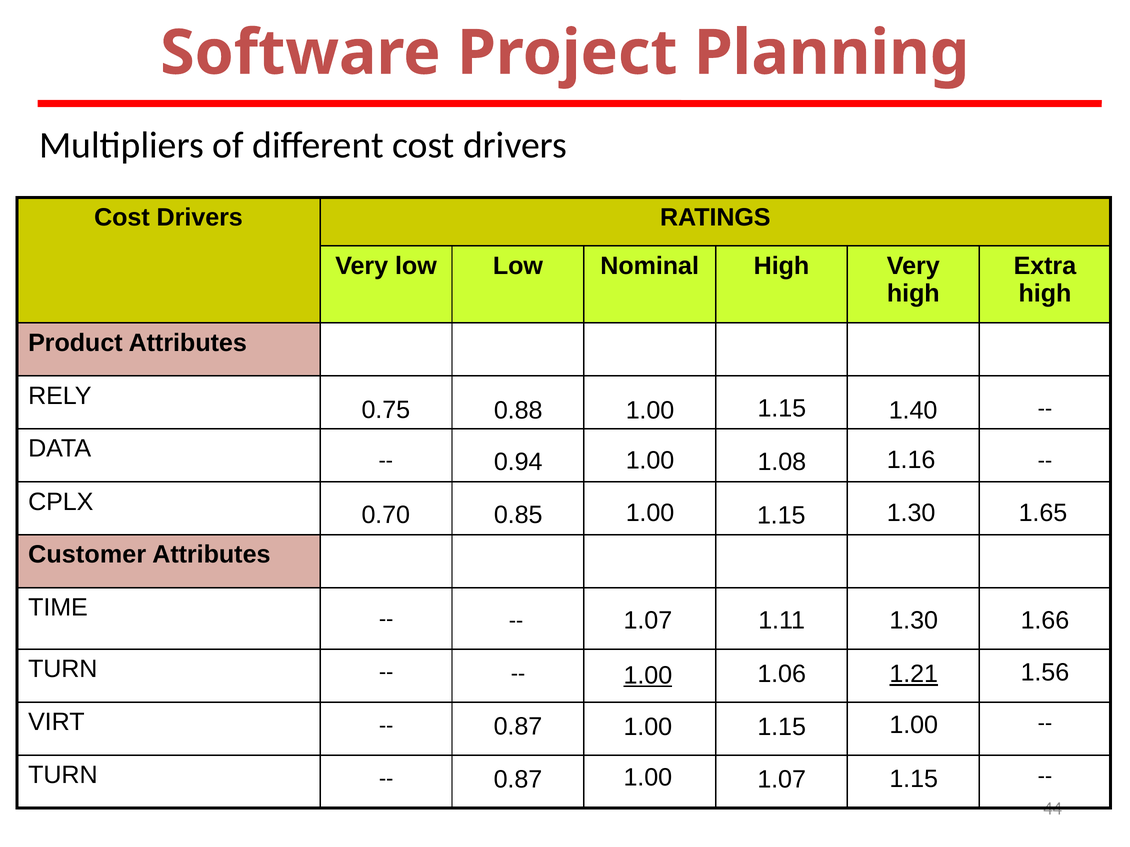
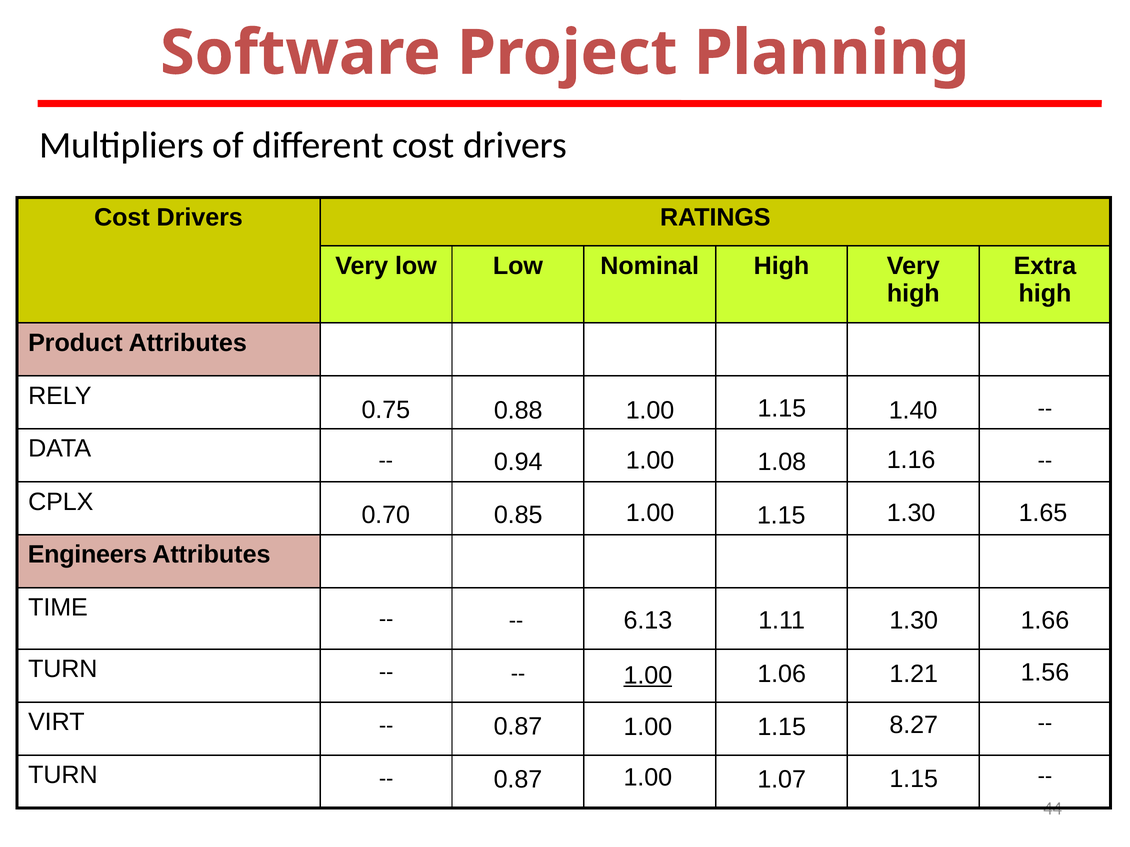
Customer: Customer -> Engineers (87, 555)
1.07: 1.07 -> 6.13 (648, 621)
1.21 underline: present -> none (914, 675)
1.00: 1.00 -> 8.27 (914, 725)
